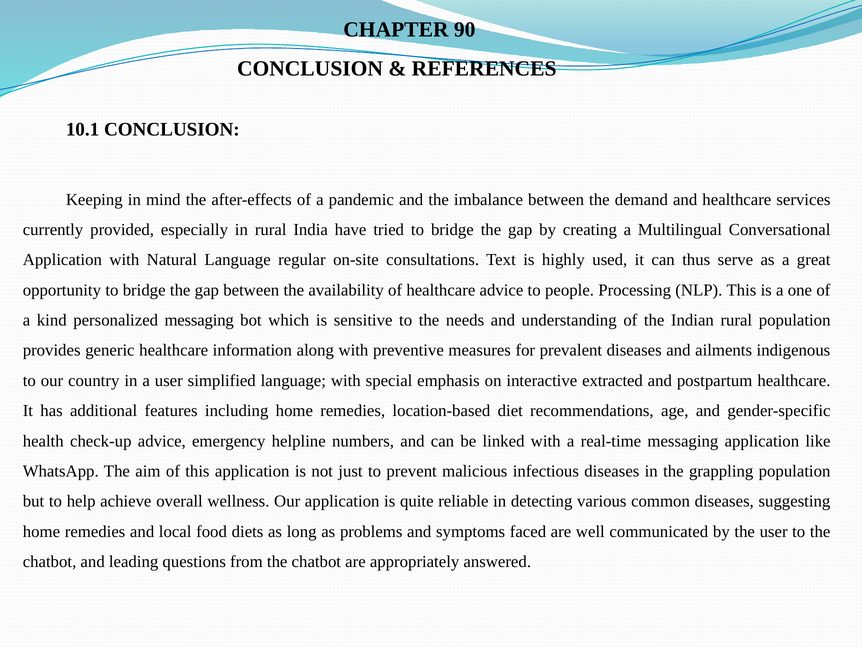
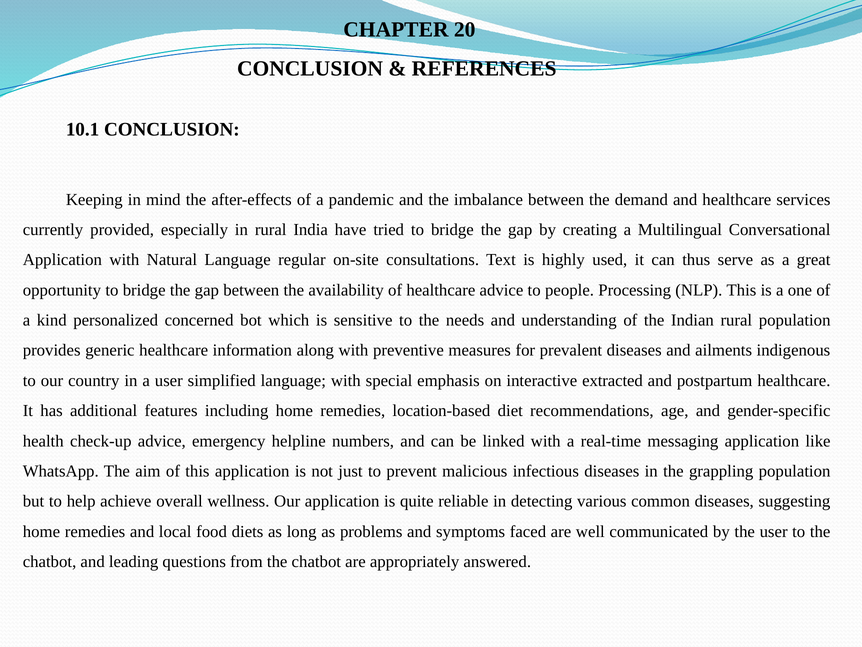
90: 90 -> 20 (465, 30)
personalized messaging: messaging -> concerned (199, 320)
